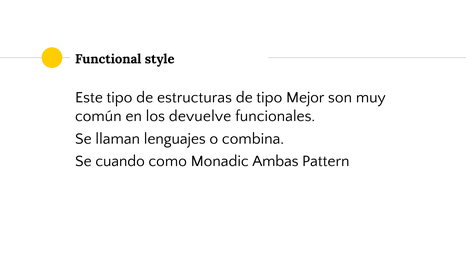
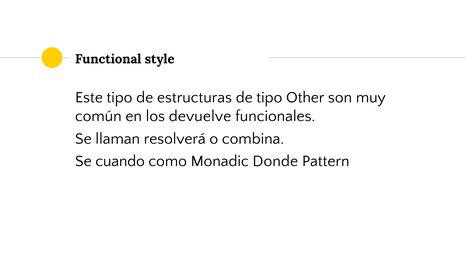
Mejor: Mejor -> Other (305, 97)
lenguajes: lenguajes -> resolverá (175, 139)
Ambas: Ambas -> Donde (275, 161)
